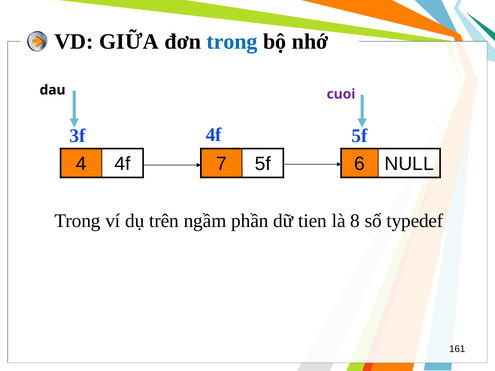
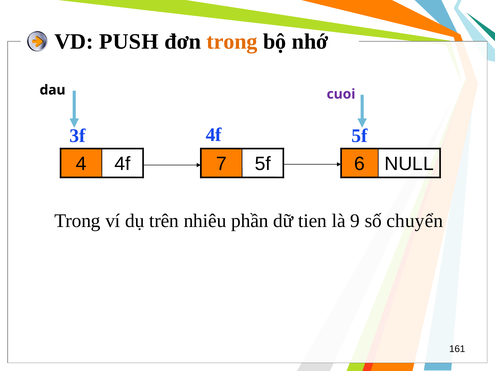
GIỮA: GIỮA -> PUSH (129, 42)
trong colour: blue -> orange (232, 42)
ngầm: ngầm -> nhiêu (205, 221)
8: 8 -> 9 (355, 221)
typedef: typedef -> chuyển (415, 221)
